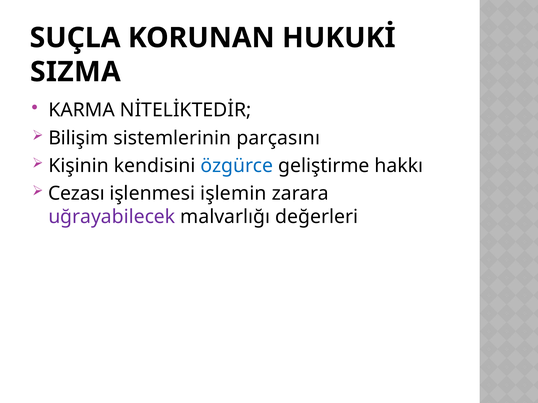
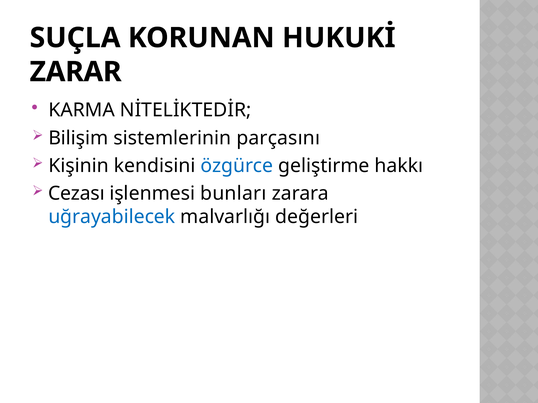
SIZMA: SIZMA -> ZARAR (76, 72)
işlemin: işlemin -> bunları (233, 194)
uğrayabilecek colour: purple -> blue (112, 217)
